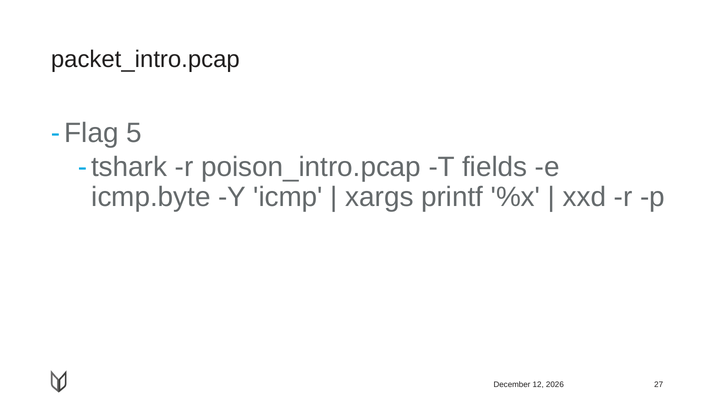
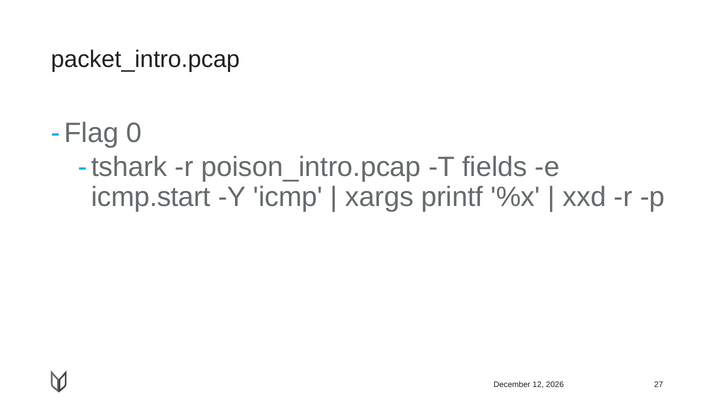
5: 5 -> 0 (134, 133)
icmp.byte: icmp.byte -> icmp.start (151, 197)
